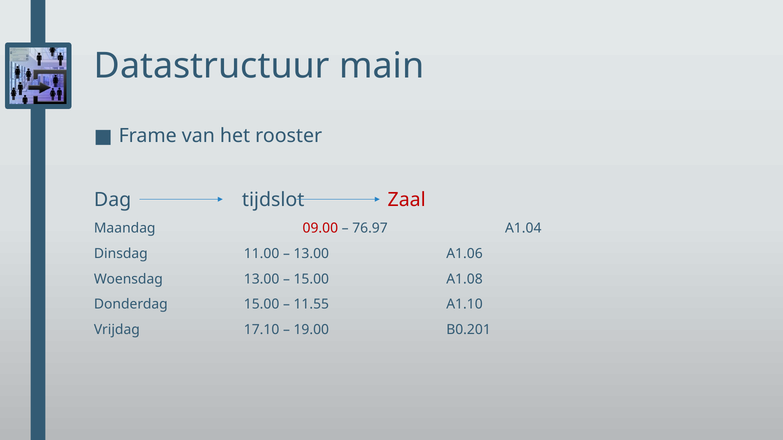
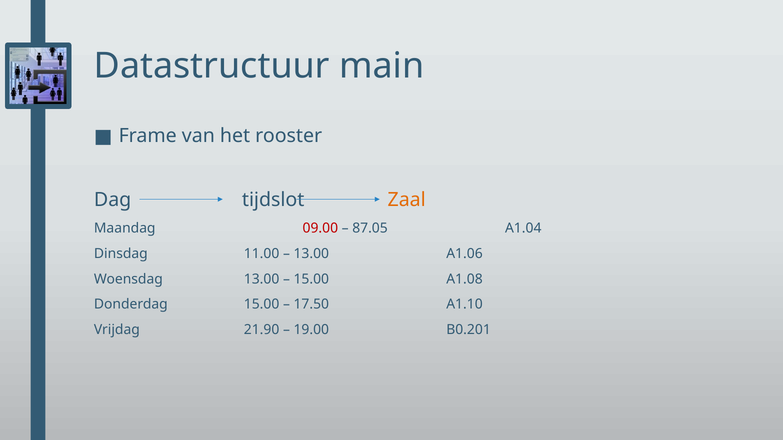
Zaal colour: red -> orange (407, 200)
76.97: 76.97 -> 87.05 (370, 228)
11.55: 11.55 -> 17.50 (311, 305)
17.10: 17.10 -> 21.90 (262, 330)
